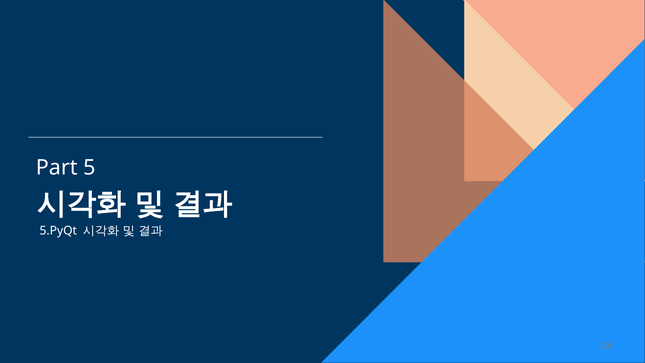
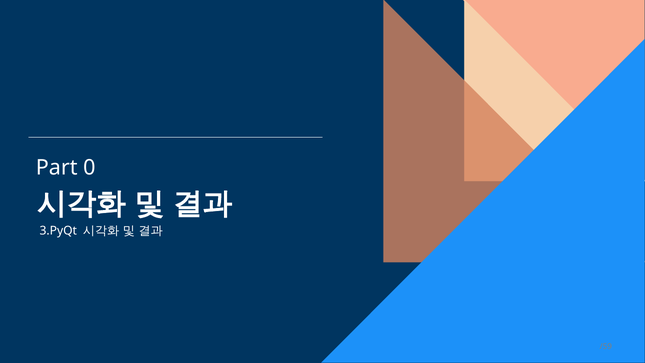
5: 5 -> 0 (89, 168)
5.PyQt: 5.PyQt -> 3.PyQt (58, 231)
